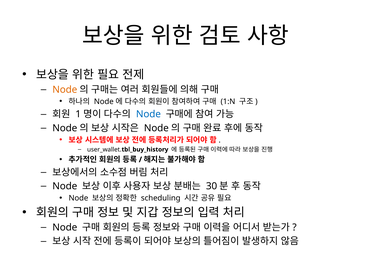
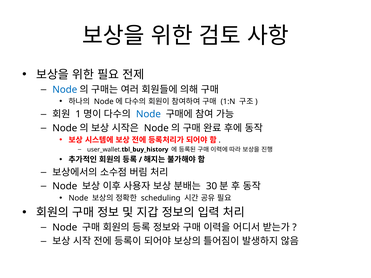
Node colour: orange -> blue (65, 90)
